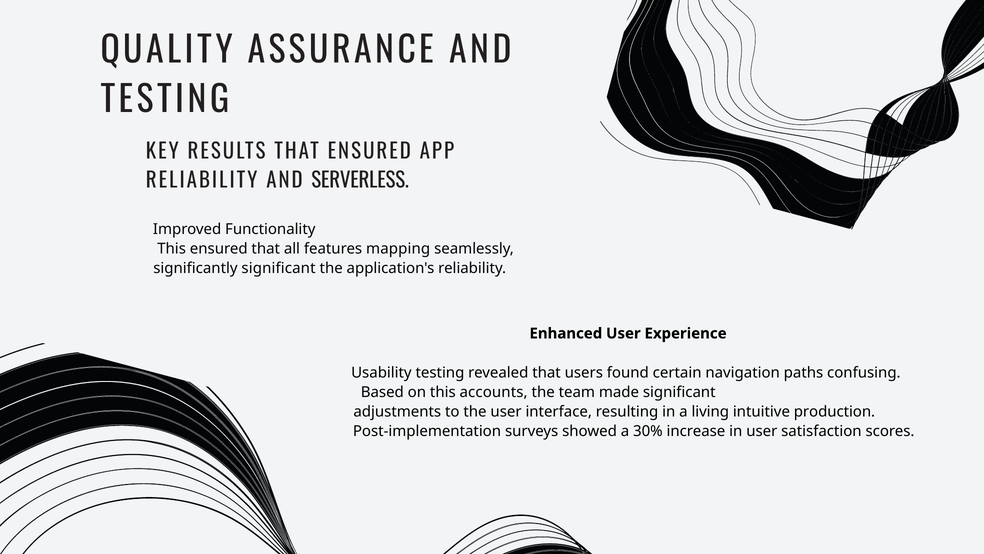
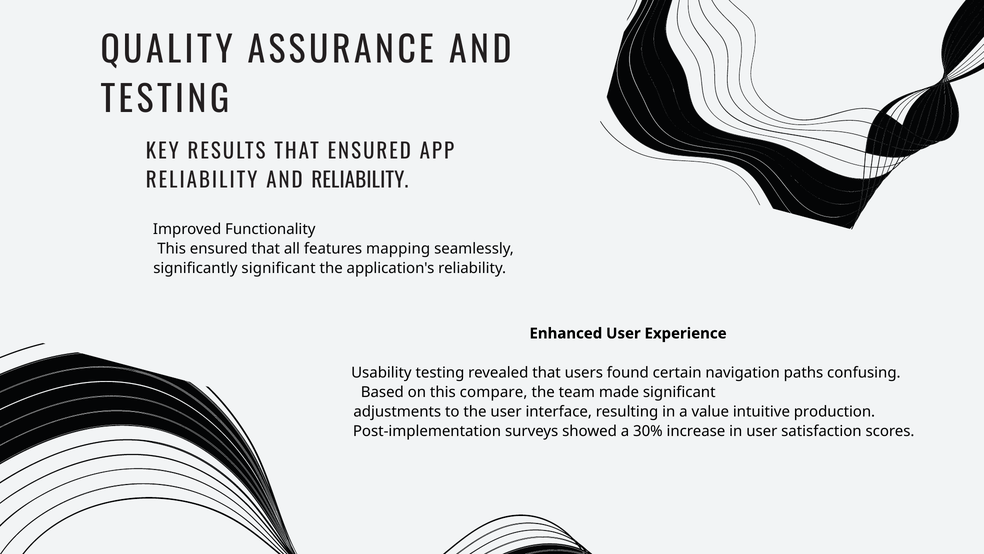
AND SERVERLESS: SERVERLESS -> RELIABILITY (360, 181)
accounts: accounts -> compare (494, 392)
living: living -> value (710, 411)
